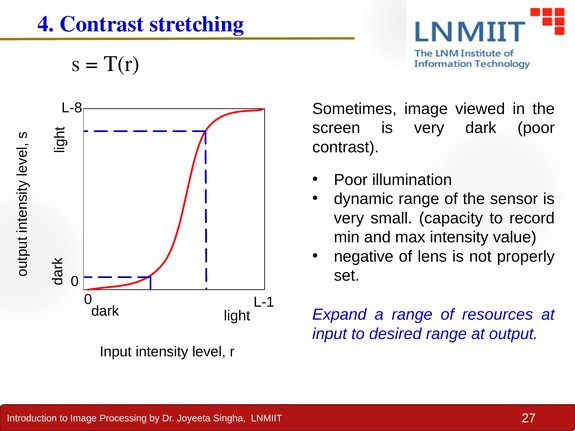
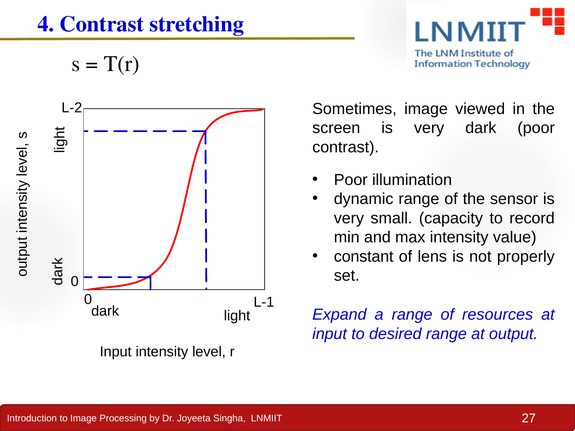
L-8: L-8 -> L-2 (72, 108)
negative: negative -> constant (364, 257)
